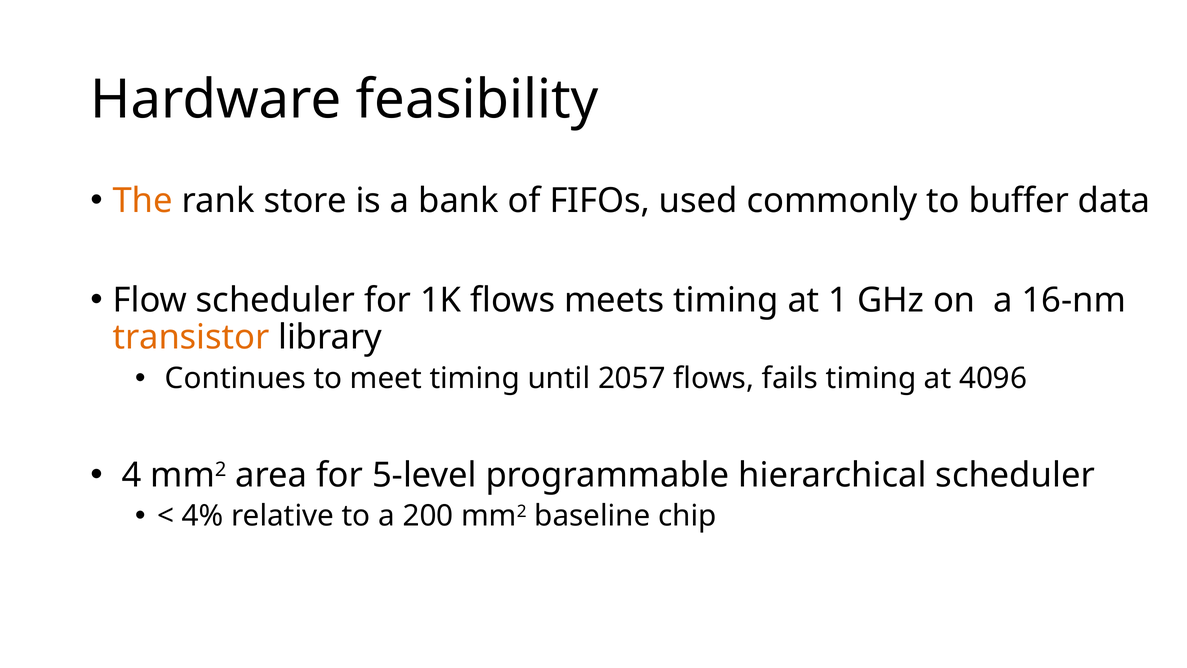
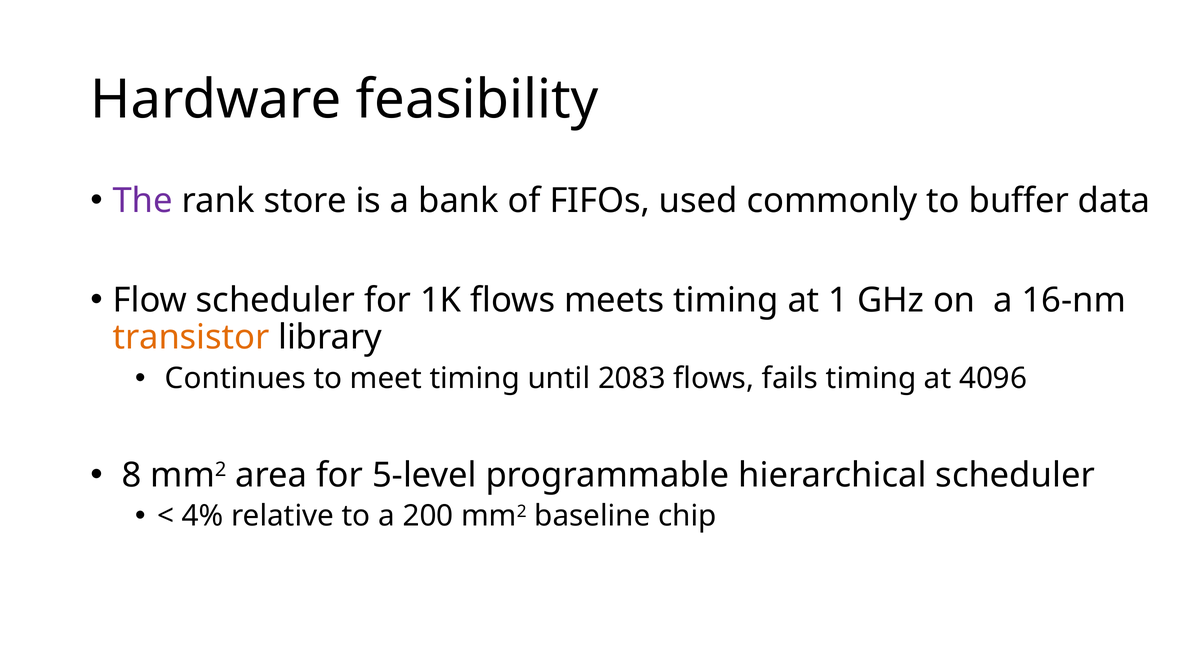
The colour: orange -> purple (143, 201)
2057: 2057 -> 2083 (632, 378)
4: 4 -> 8 (132, 475)
